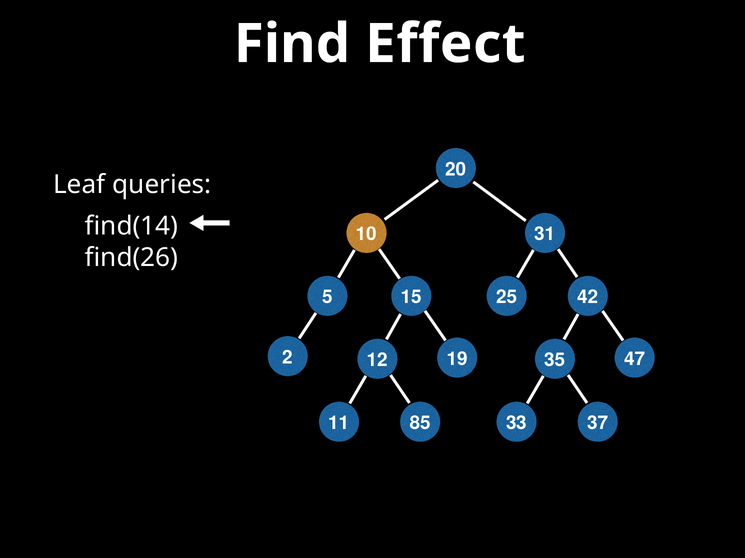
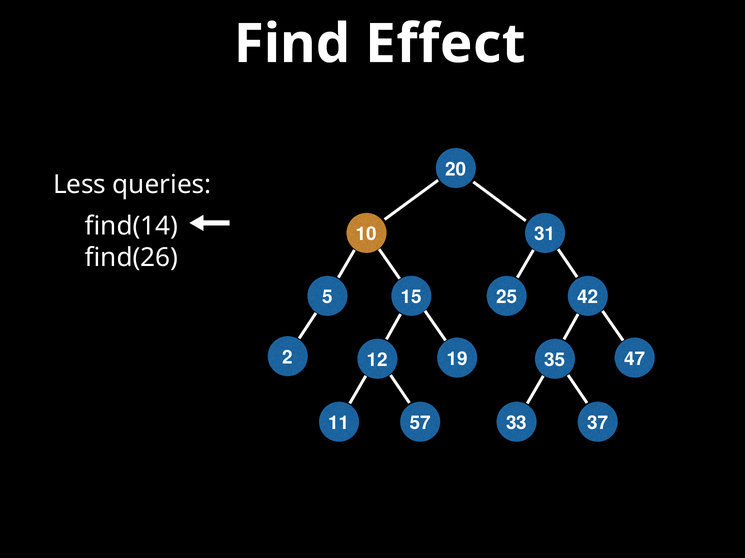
Leaf: Leaf -> Less (79, 185)
85: 85 -> 57 (420, 424)
